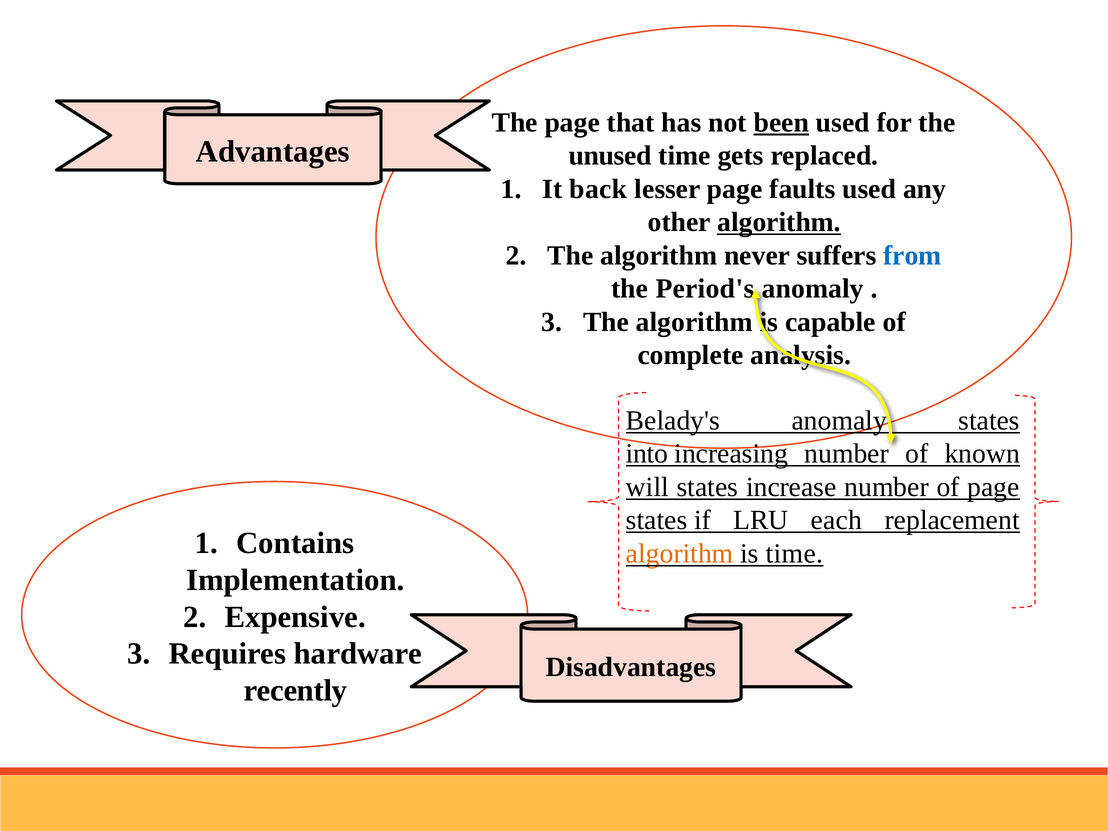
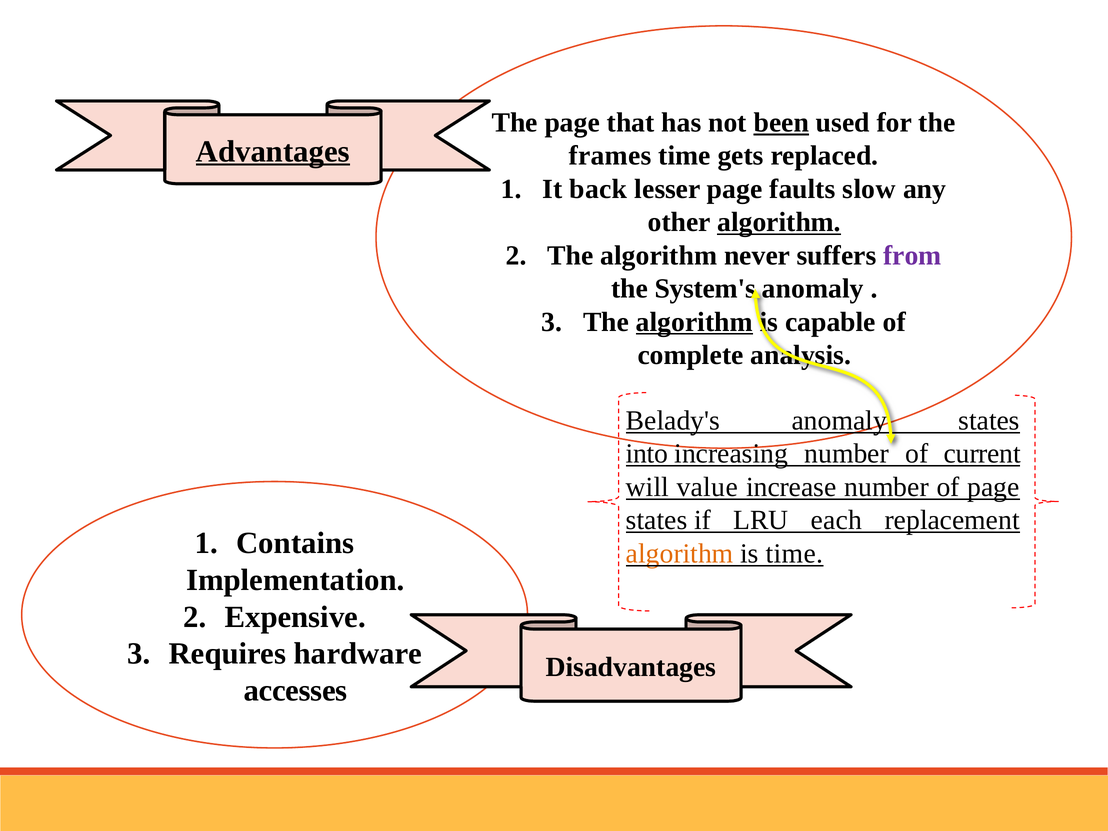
Advantages underline: none -> present (273, 151)
unused: unused -> frames (610, 156)
faults used: used -> slow (869, 189)
from colour: blue -> purple (912, 256)
Period's: Period's -> System's (705, 289)
algorithm underline: none -> present (694, 322)
known: known -> current (982, 454)
will states: states -> value (707, 487)
recently: recently -> accesses (295, 691)
